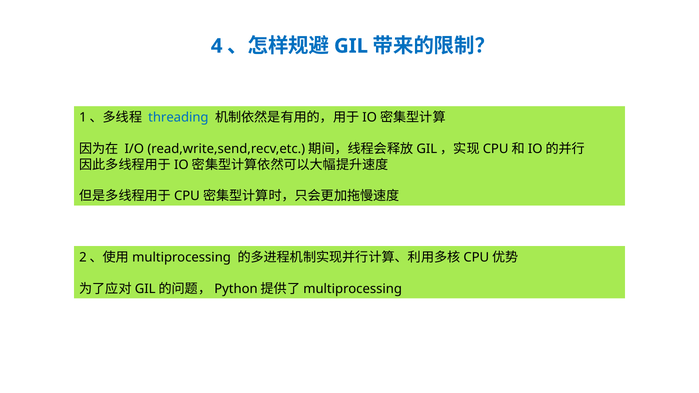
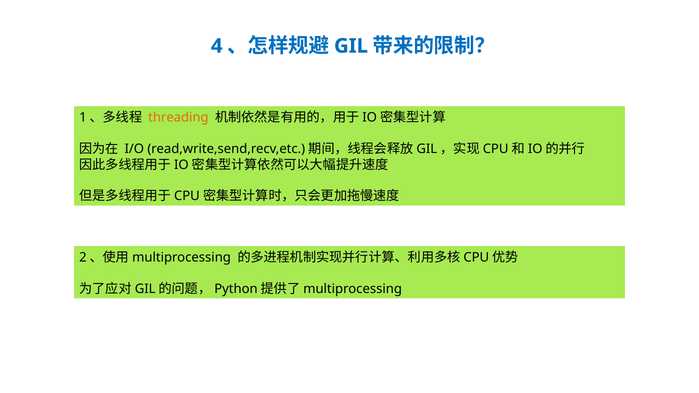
threading colour: blue -> orange (178, 118)
